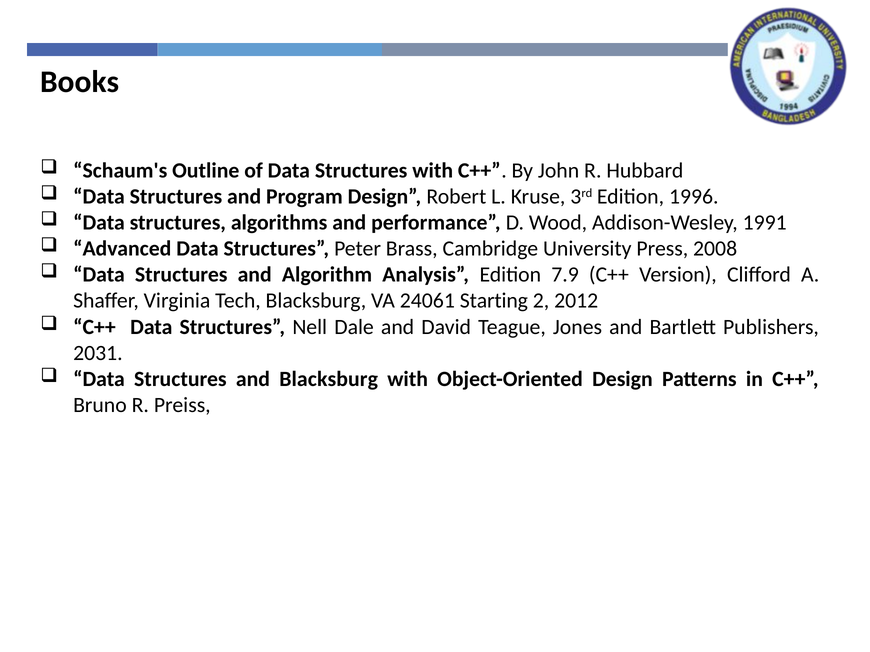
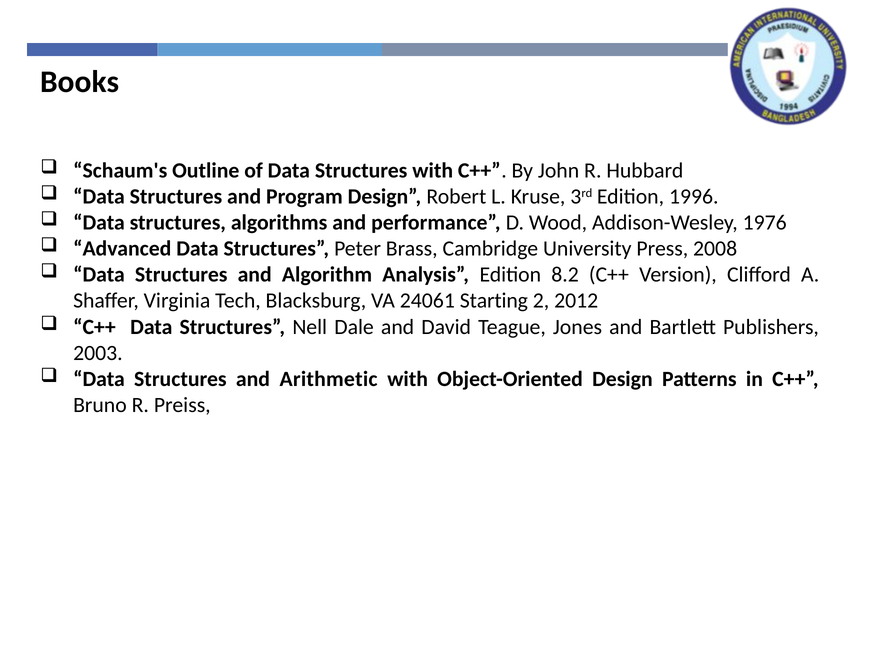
1991: 1991 -> 1976 (765, 223)
7.9: 7.9 -> 8.2 (565, 275)
2031: 2031 -> 2003 (98, 353)
and Blacksburg: Blacksburg -> Arithmetic (329, 379)
